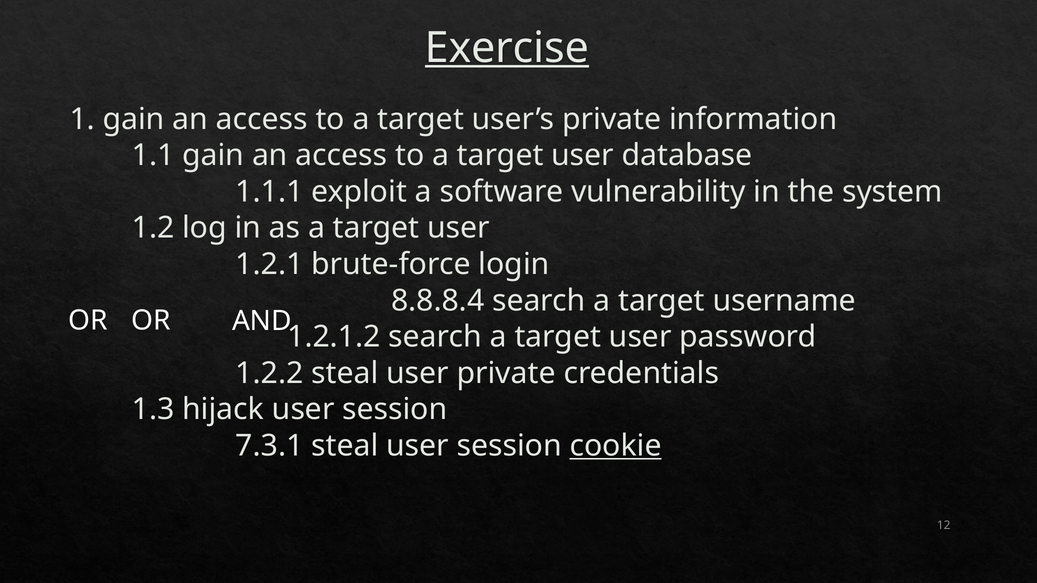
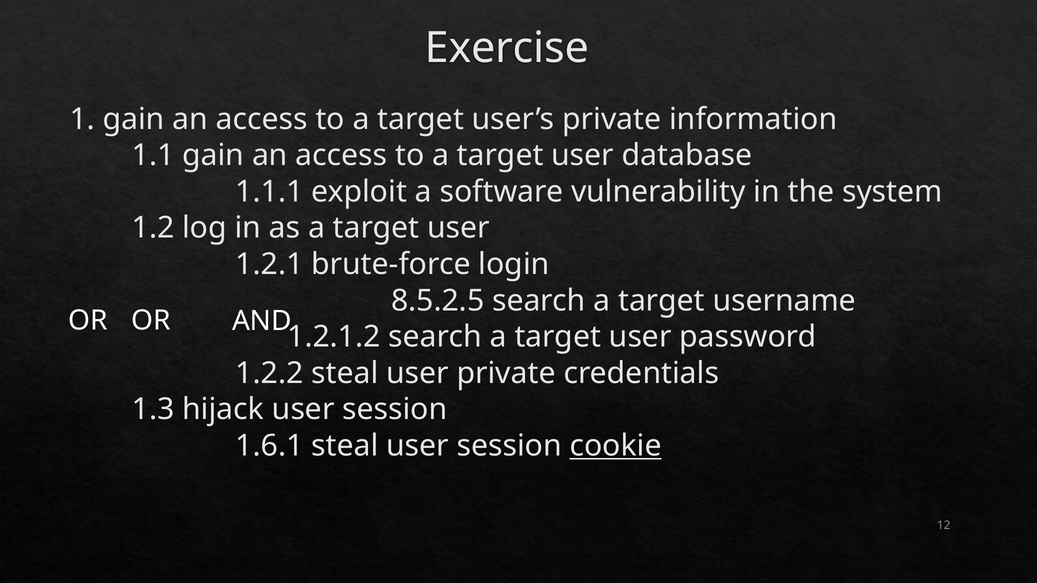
Exercise underline: present -> none (507, 48)
8.8.8.4: 8.8.8.4 -> 8.5.2.5 (438, 301)
7.3.1: 7.3.1 -> 1.6.1 (269, 446)
